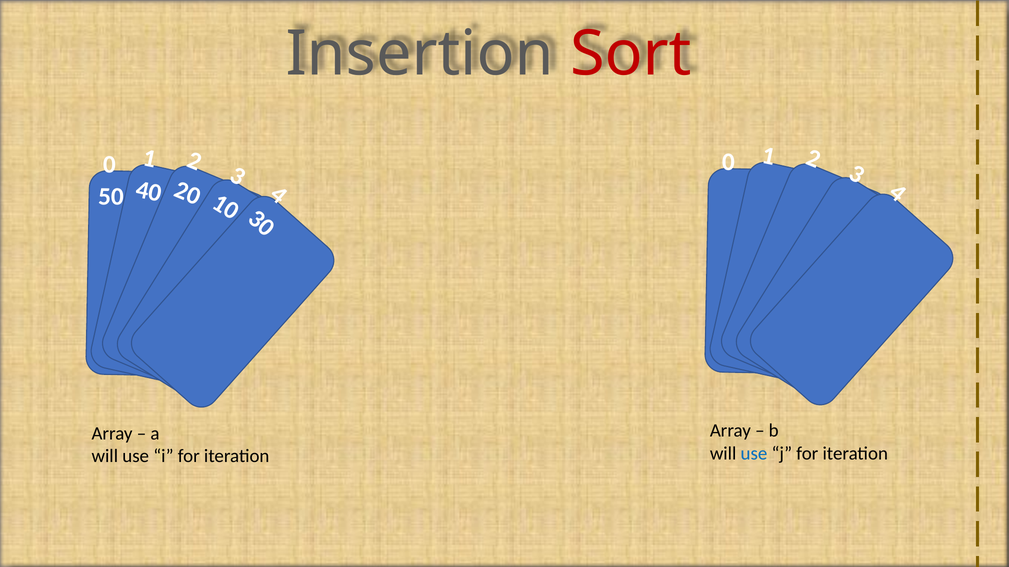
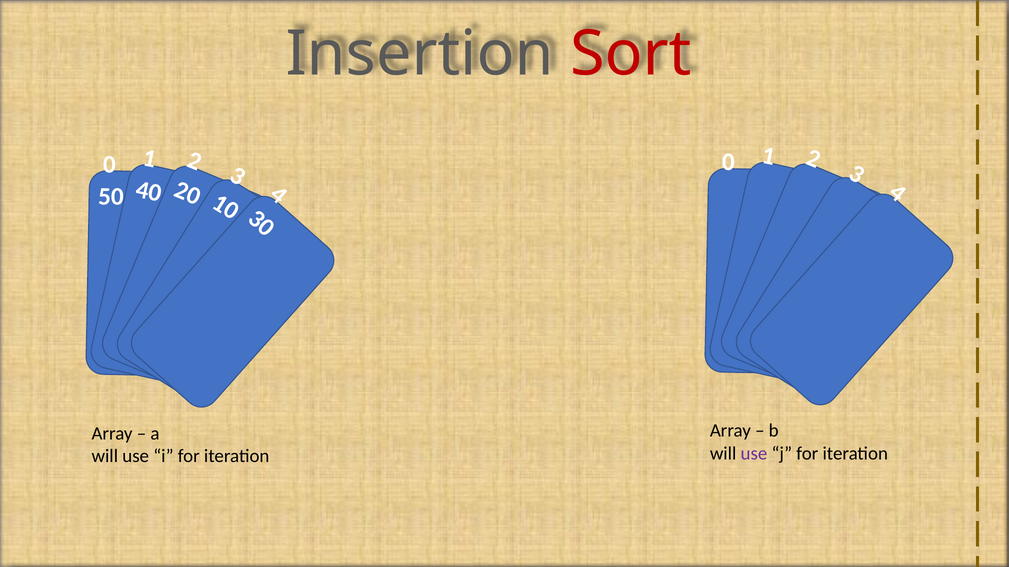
use colour: blue -> purple (754, 454)
